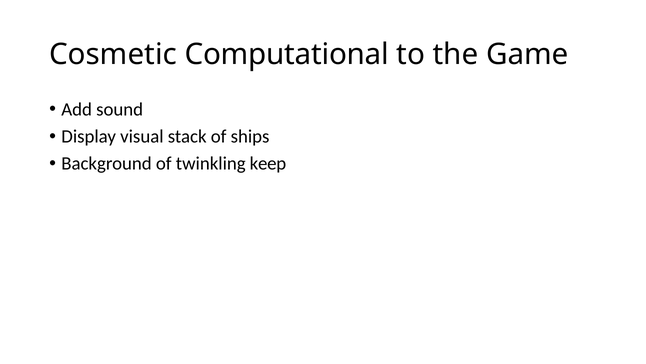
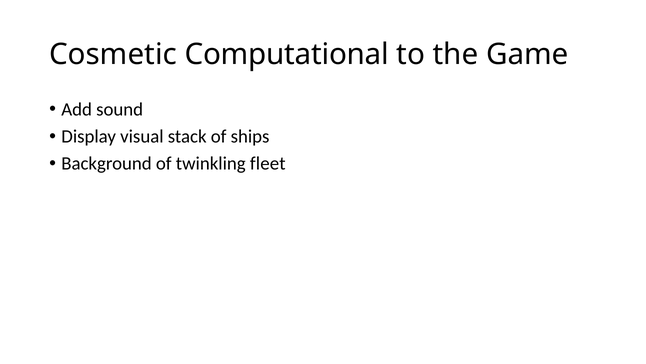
keep: keep -> fleet (268, 163)
